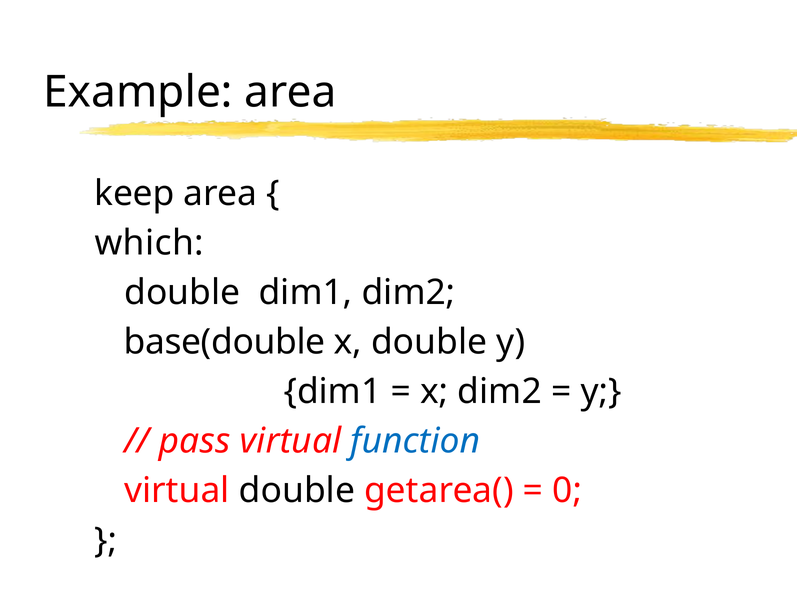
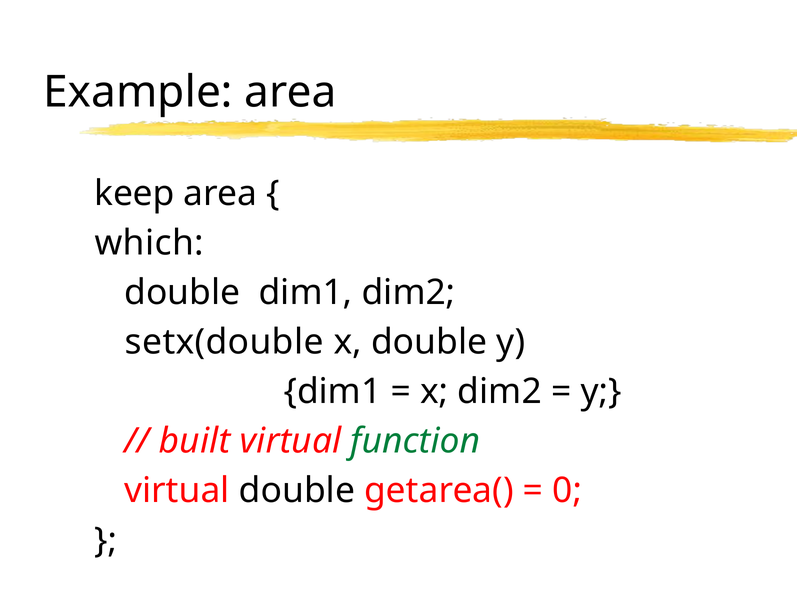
base(double: base(double -> setx(double (224, 343)
pass: pass -> built (195, 442)
function colour: blue -> green (415, 442)
